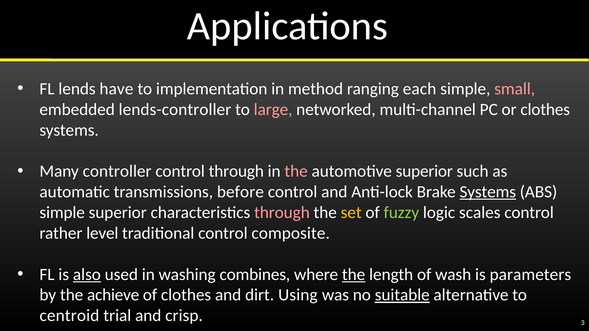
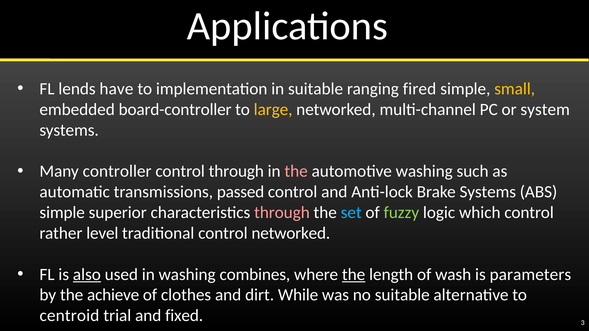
in method: method -> suitable (316, 89)
each: each -> fired (420, 89)
small colour: pink -> yellow (515, 89)
lends-controller: lends-controller -> board-controller (175, 110)
large colour: pink -> yellow (273, 110)
or clothes: clothes -> system (545, 110)
automotive superior: superior -> washing (424, 171)
before: before -> passed (241, 192)
Systems underline: present -> none (488, 192)
set colour: yellow -> light blue (351, 213)
scales: scales -> which (480, 213)
control composite: composite -> networked (291, 233)
Using: Using -> While (298, 295)
suitable underline: present -> none (402, 295)
crisp: crisp -> fixed (184, 316)
